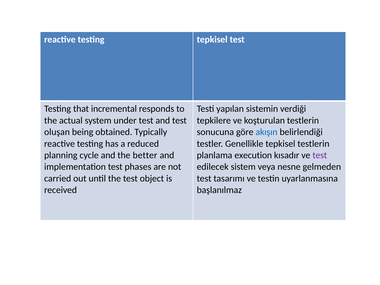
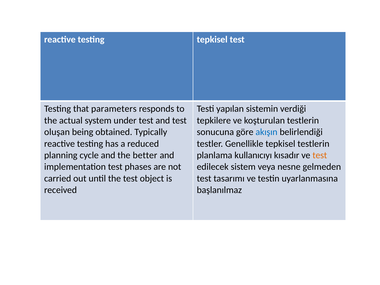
incremental: incremental -> parameters (114, 109)
execution: execution -> kullanıcıyı (253, 155)
test colour: purple -> orange (320, 155)
